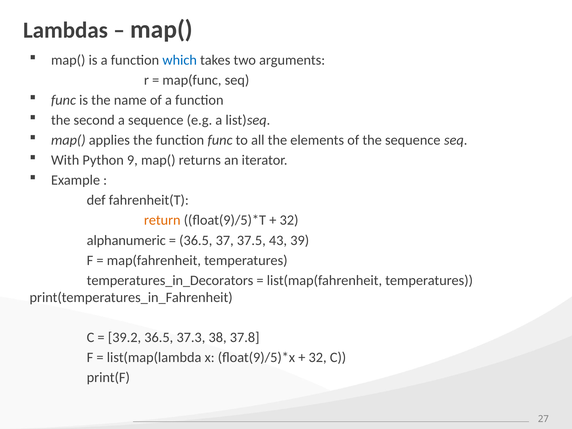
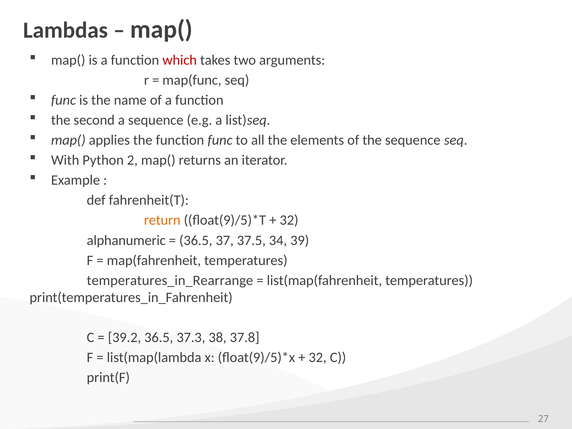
which colour: blue -> red (180, 60)
9: 9 -> 2 (132, 160)
43: 43 -> 34 (278, 240)
temperatures_in_Decorators: temperatures_in_Decorators -> temperatures_in_Rearrange (170, 280)
